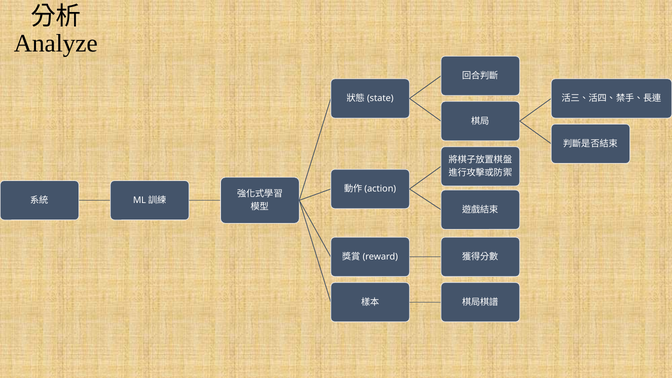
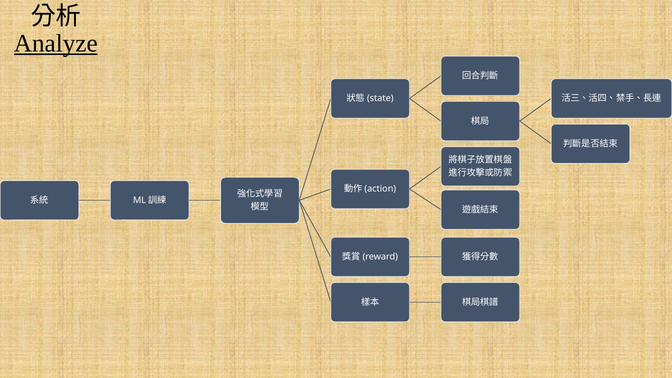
Analyze underline: none -> present (56, 43)
